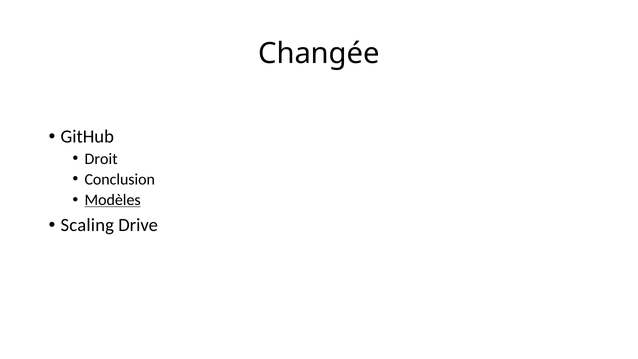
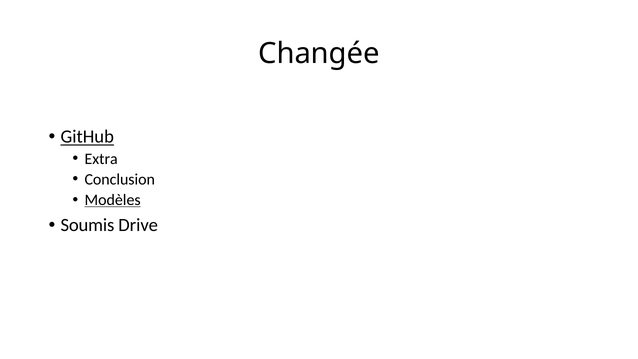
GitHub underline: none -> present (87, 137)
Droit: Droit -> Extra (101, 159)
Scaling: Scaling -> Soumis (87, 225)
